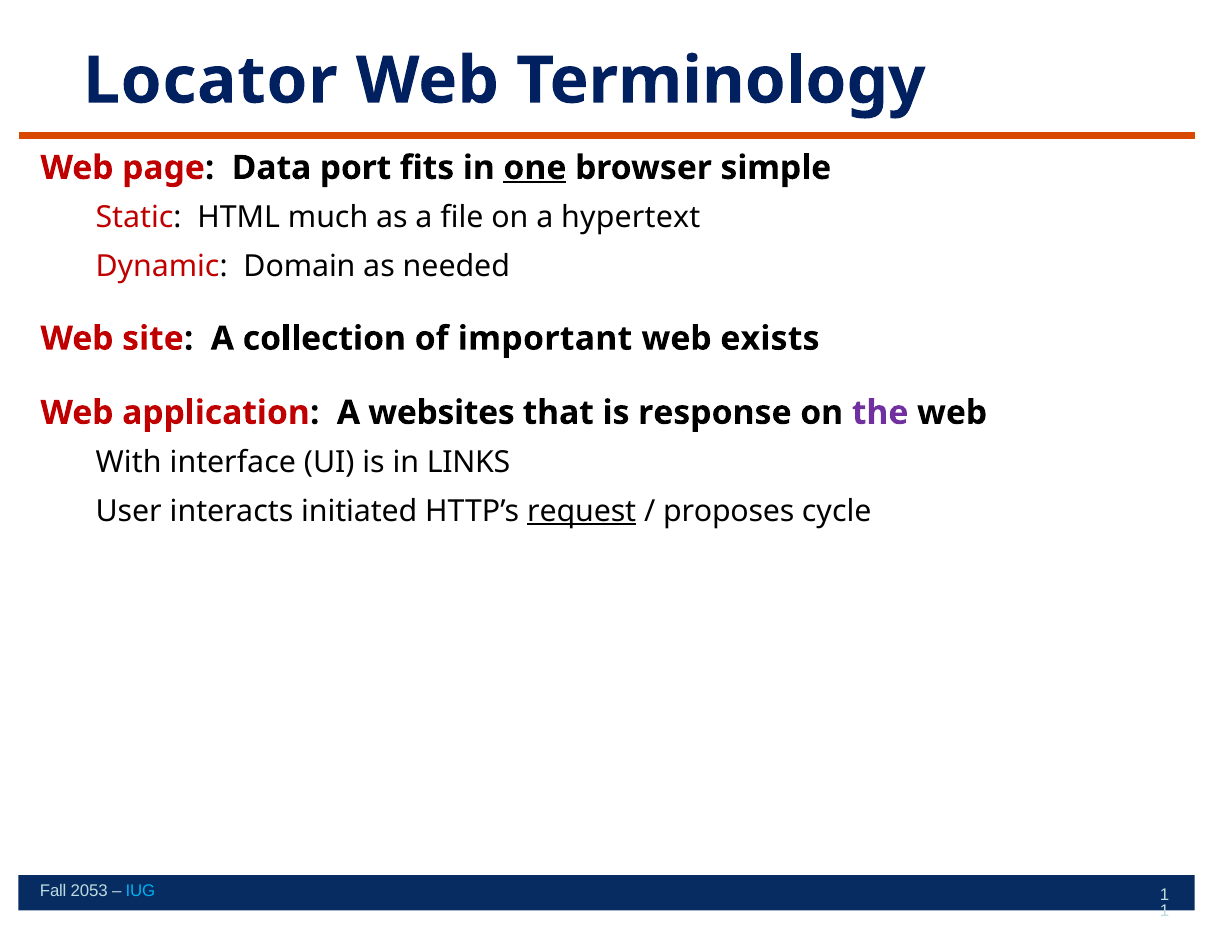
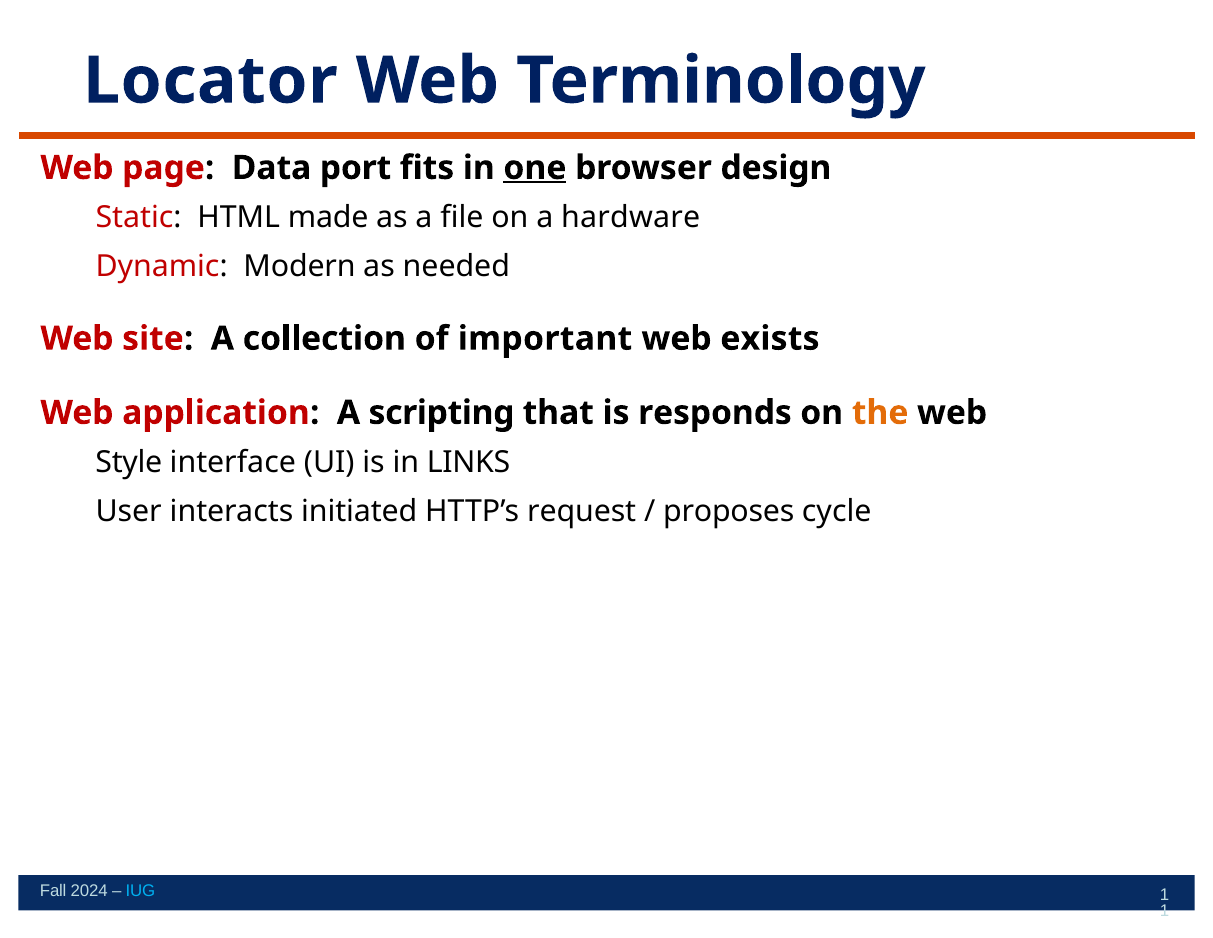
simple: simple -> design (776, 168)
much: much -> made (328, 218)
hypertext: hypertext -> hardware (631, 218)
Domain: Domain -> Modern (300, 266)
websites: websites -> scripting (442, 412)
response: response -> responds (715, 412)
the colour: purple -> orange (880, 412)
With: With -> Style (129, 462)
request underline: present -> none (582, 511)
2053: 2053 -> 2024 (89, 890)
